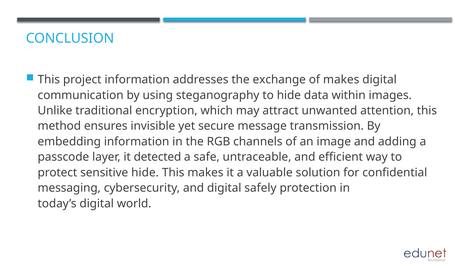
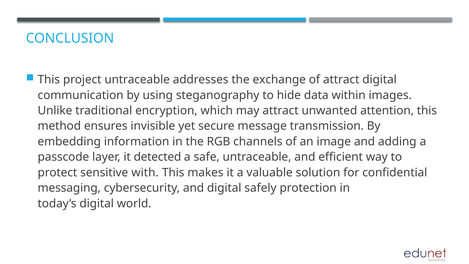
project information: information -> untraceable (137, 80)
of makes: makes -> attract (341, 80)
sensitive hide: hide -> with (145, 172)
